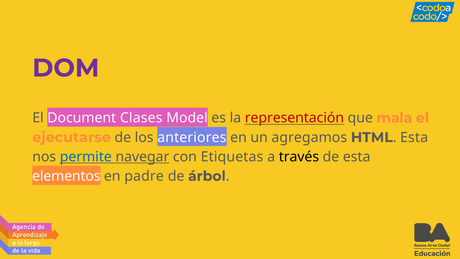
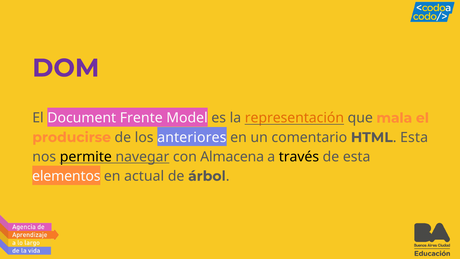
Clases: Clases -> Frente (141, 118)
representación colour: red -> orange (294, 118)
ejecutarse: ejecutarse -> producirse (72, 137)
agregamos: agregamos -> comentario (309, 137)
permite colour: blue -> black (86, 157)
Etiquetas: Etiquetas -> Almacena (232, 157)
padre: padre -> actual (144, 176)
